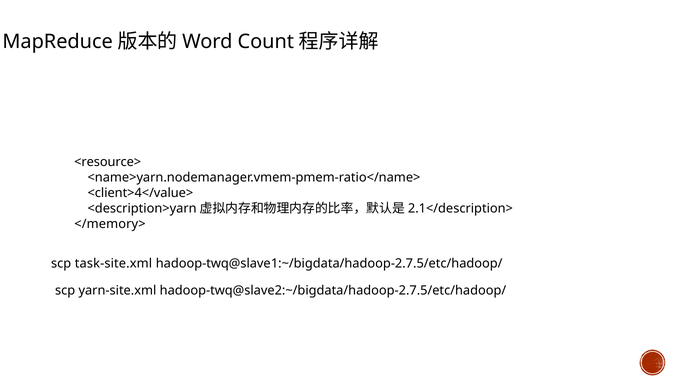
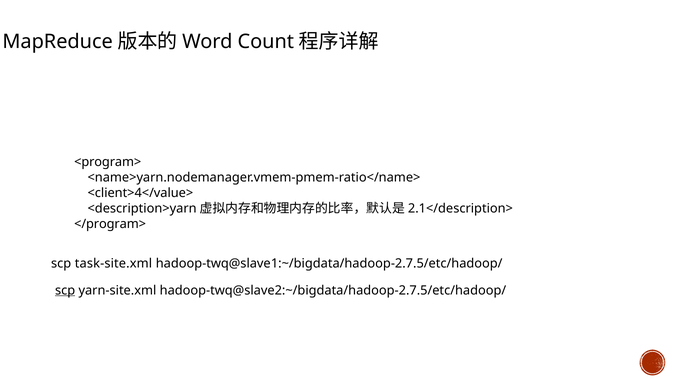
<resource>: <resource> -> <program> (108, 162)
</memory>: </memory> -> </program> (110, 224)
scp underline: none -> present (65, 290)
